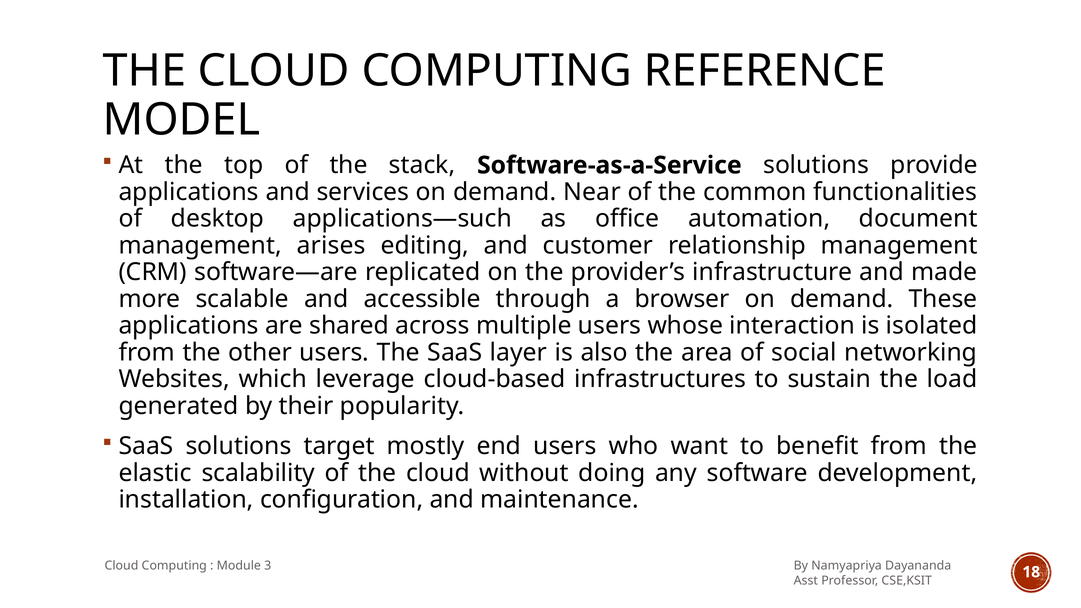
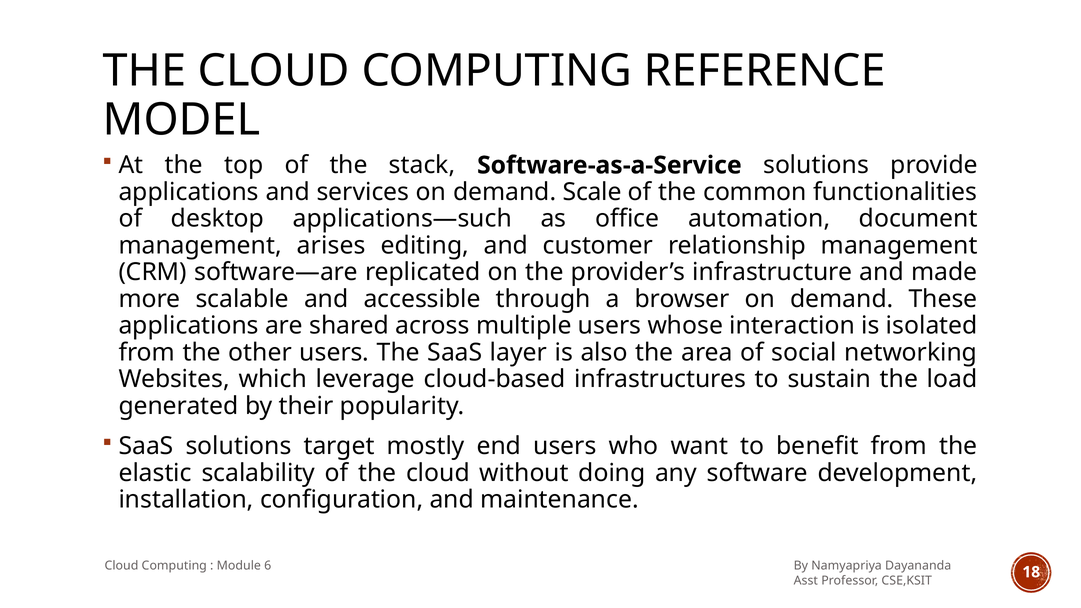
Near: Near -> Scale (592, 192)
3: 3 -> 6 (268, 566)
